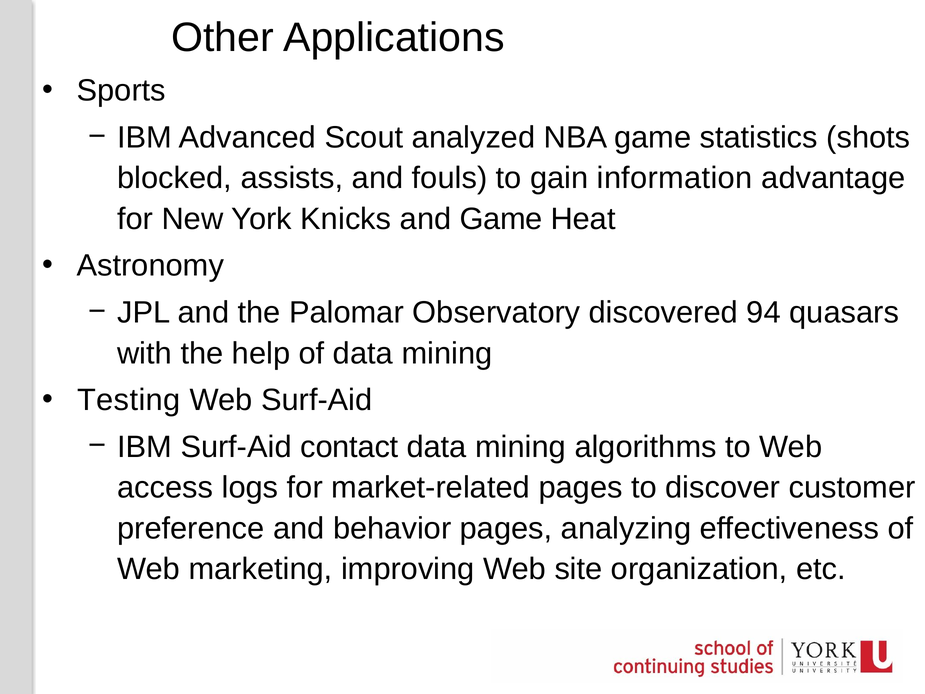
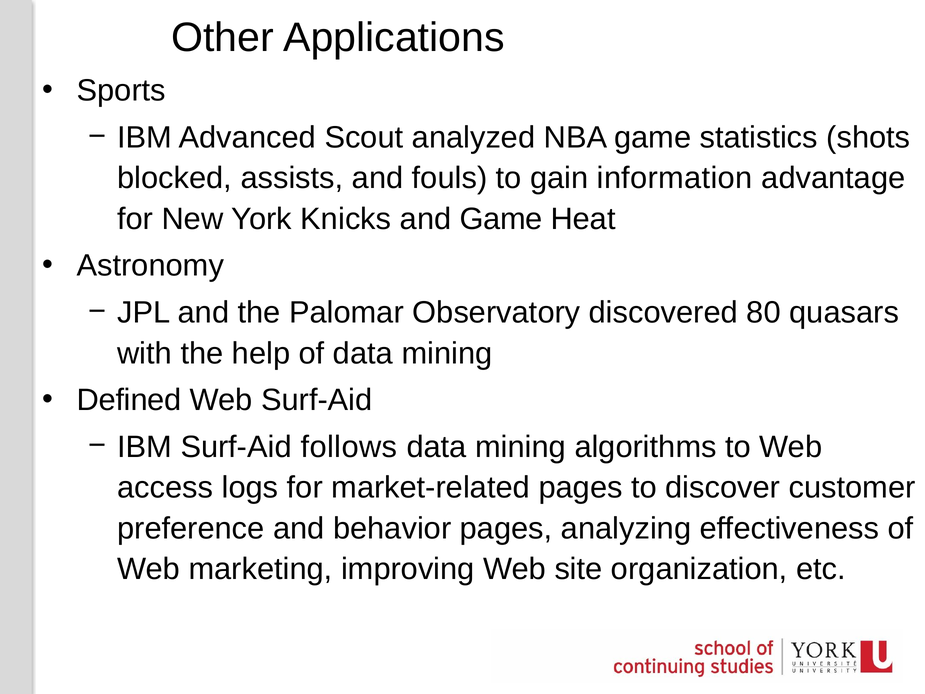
94: 94 -> 80 (764, 313)
Testing: Testing -> Defined (129, 400)
contact: contact -> follows (349, 447)
